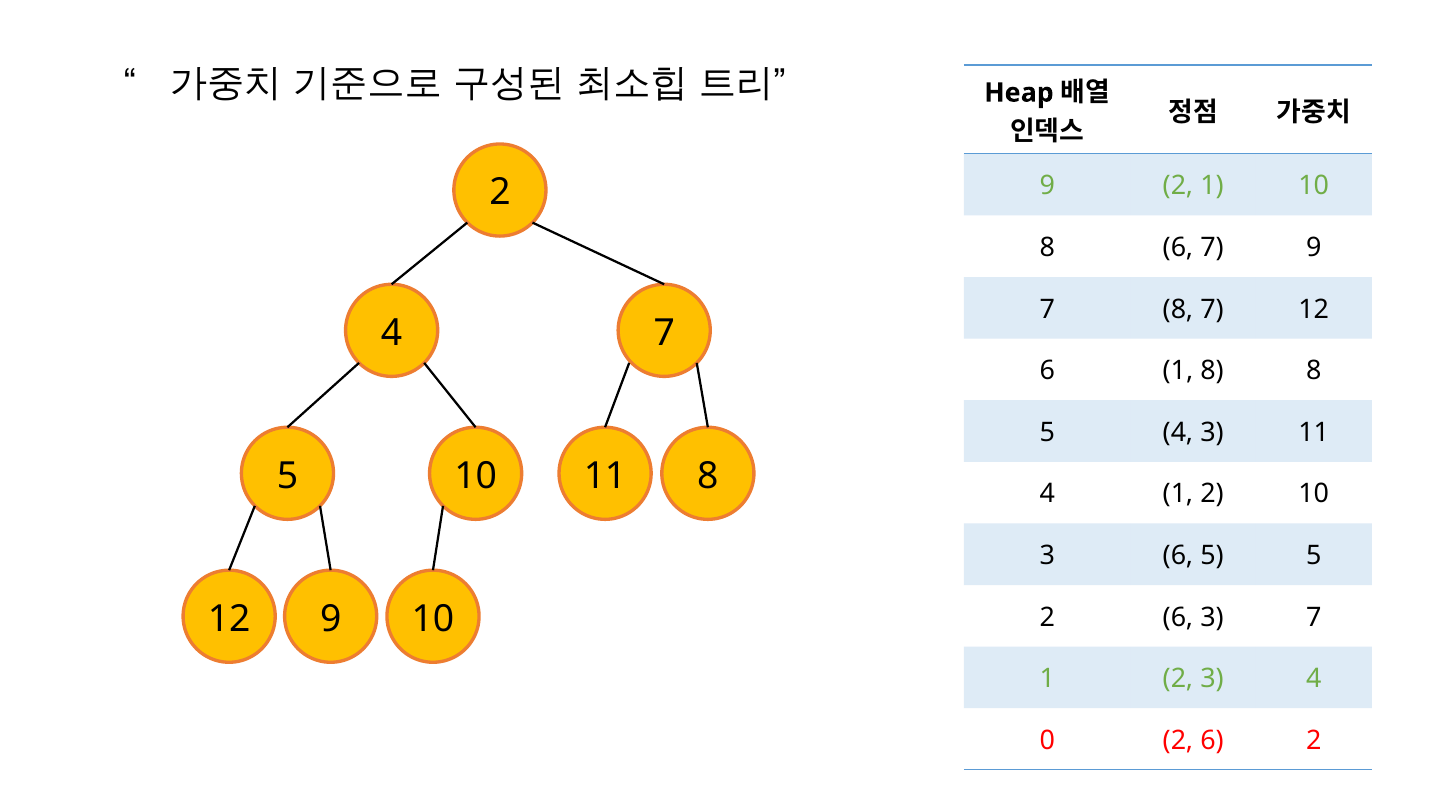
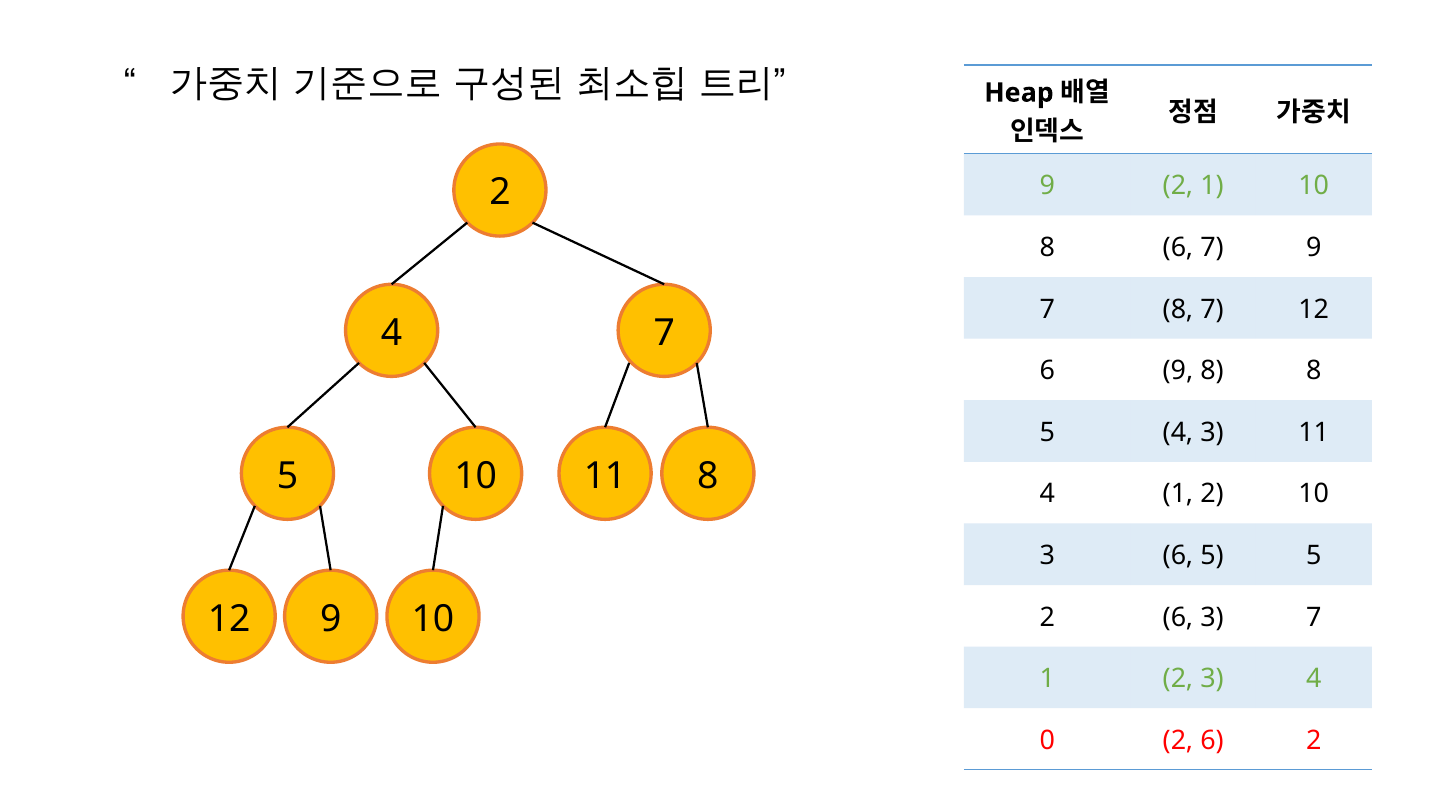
6 1: 1 -> 9 (1178, 371)
